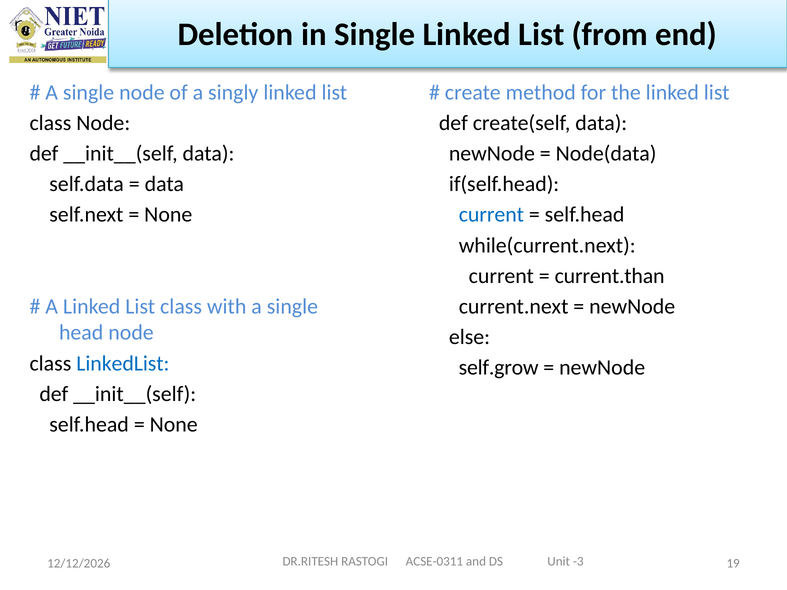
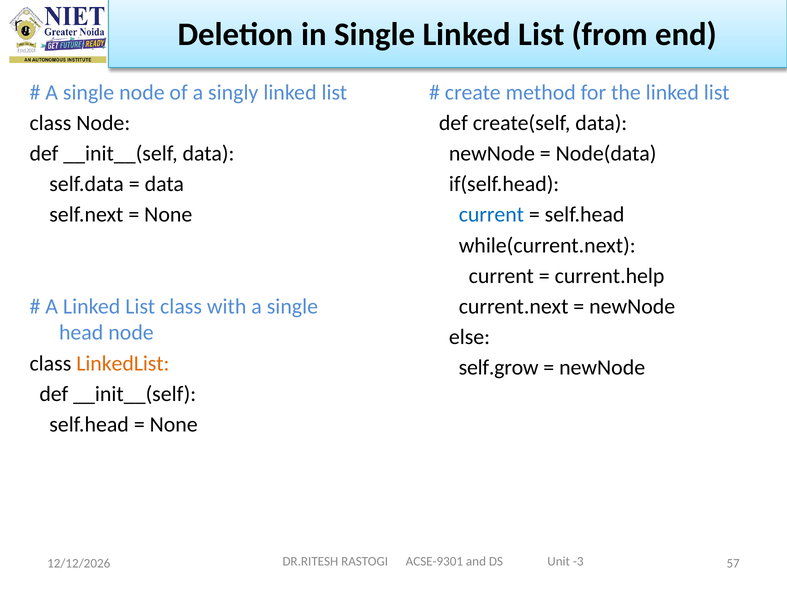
current.than: current.than -> current.help (610, 276)
LinkedList colour: blue -> orange (123, 363)
ACSE-0311: ACSE-0311 -> ACSE-9301 (434, 561)
19: 19 -> 57 (733, 564)
